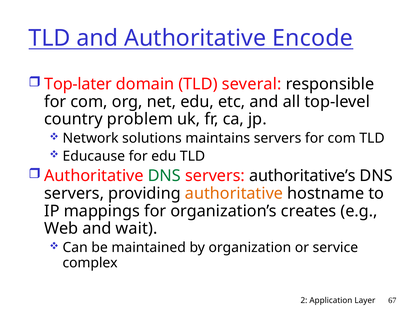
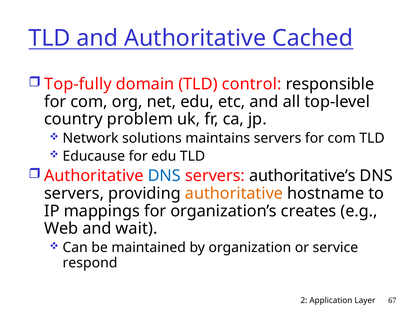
Encode: Encode -> Cached (313, 38)
Top-later: Top-later -> Top-fully (78, 84)
several: several -> control (252, 84)
DNS colour: green -> blue (164, 176)
complex: complex -> respond (90, 262)
